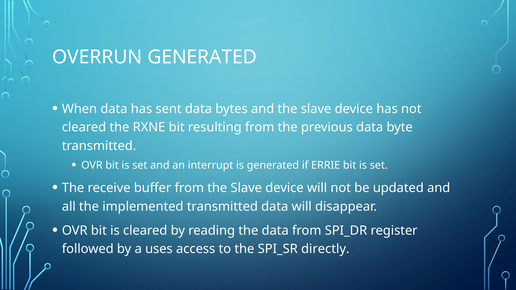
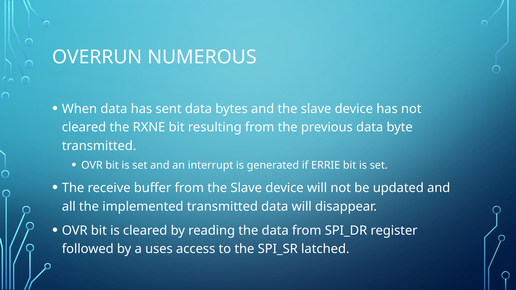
OVERRUN GENERATED: GENERATED -> NUMEROUS (202, 57)
directly: directly -> latched (325, 249)
